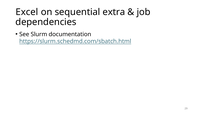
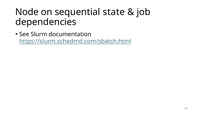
Excel: Excel -> Node (27, 12)
extra: extra -> state (114, 12)
